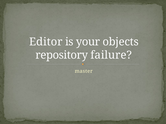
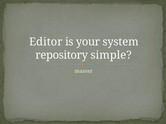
objects: objects -> system (121, 42)
failure: failure -> simple (111, 55)
